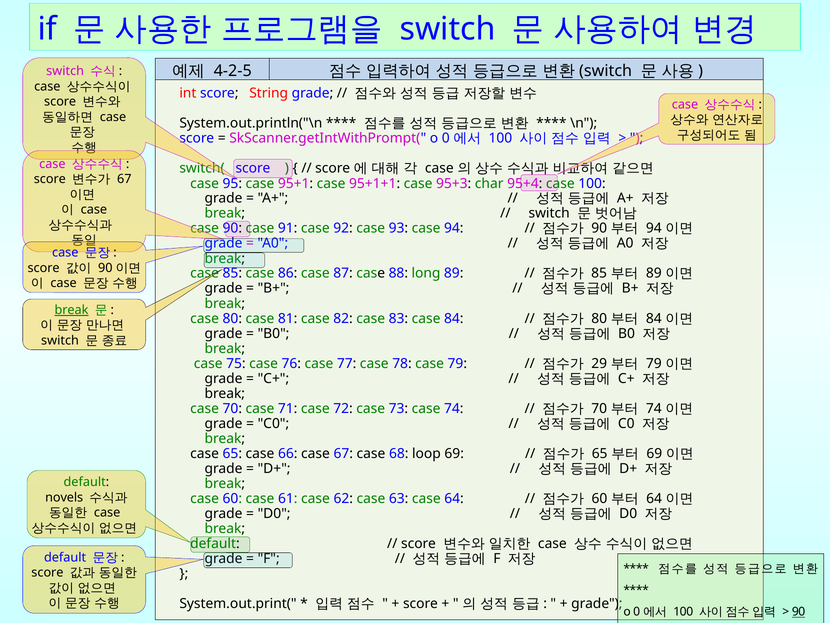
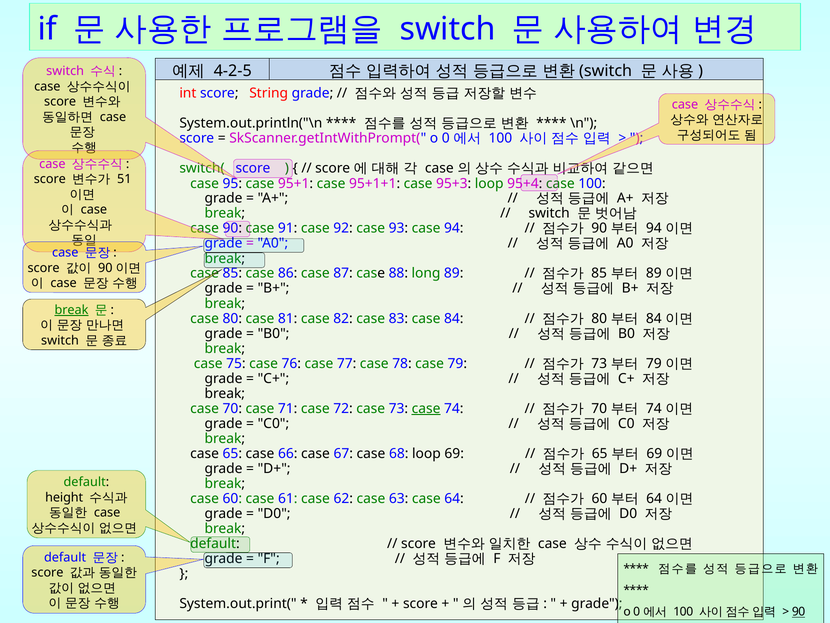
67: 67 -> 51 (124, 179)
95+3 char: char -> loop (489, 183)
29: 29 -> 73 (599, 363)
case underline: none -> present (426, 408)
novels: novels -> height (64, 497)
